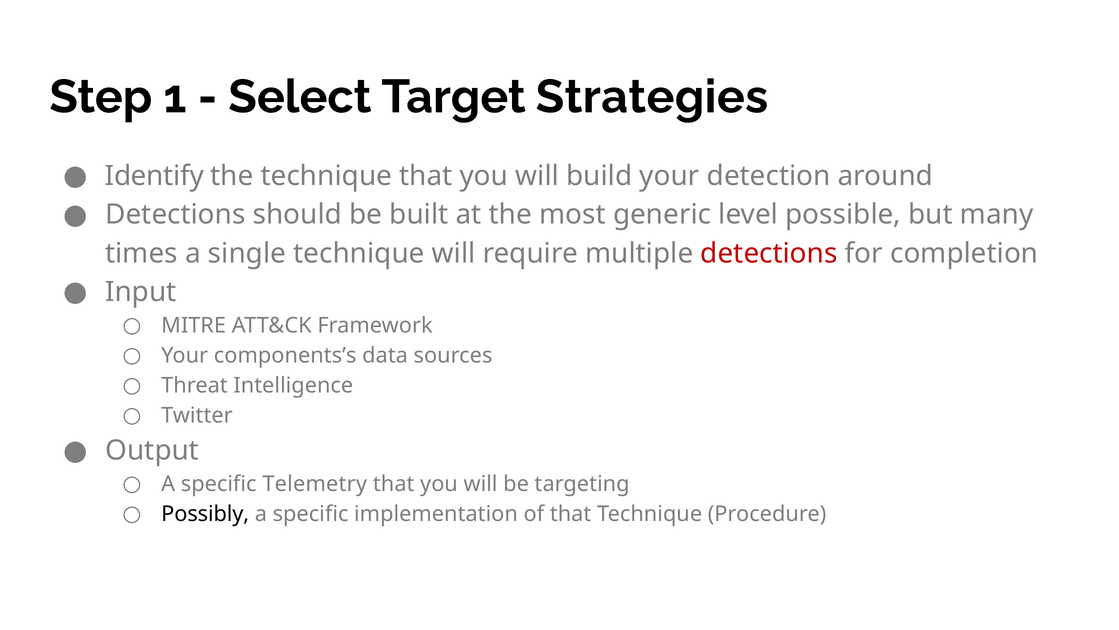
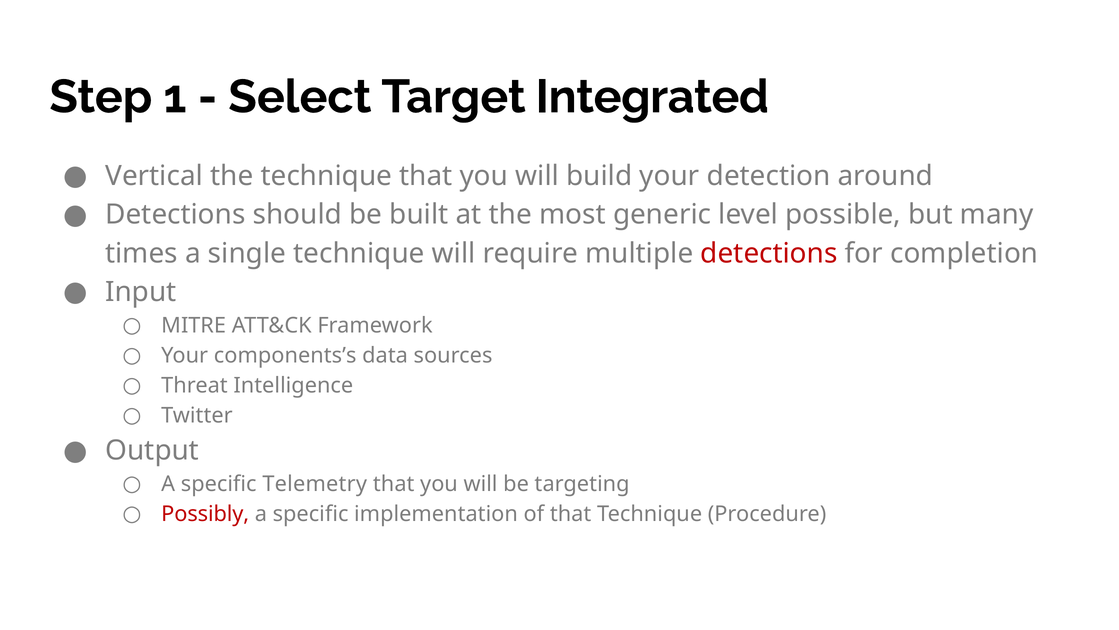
Strategies: Strategies -> Integrated (652, 97)
Identify: Identify -> Vertical (154, 176)
Possibly colour: black -> red (205, 514)
